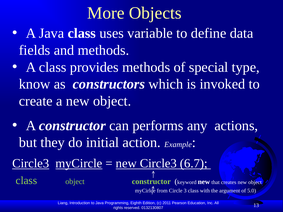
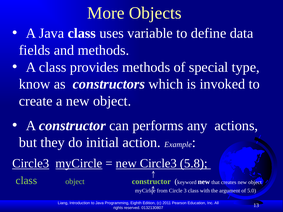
6.7: 6.7 -> 5.8 (194, 164)
